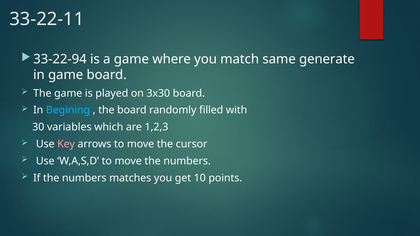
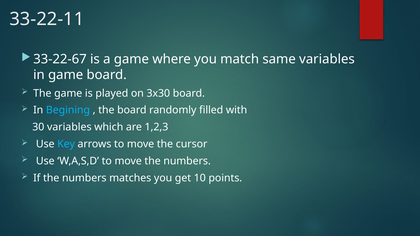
33-22-94: 33-22-94 -> 33-22-67 (60, 59)
same generate: generate -> variables (327, 59)
Key colour: pink -> light blue (66, 144)
